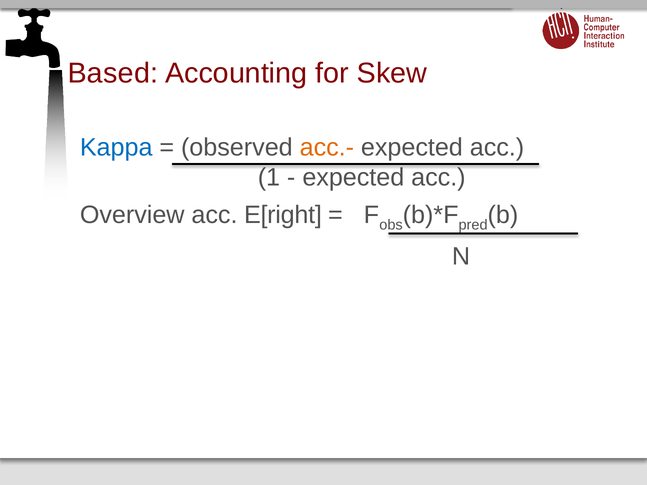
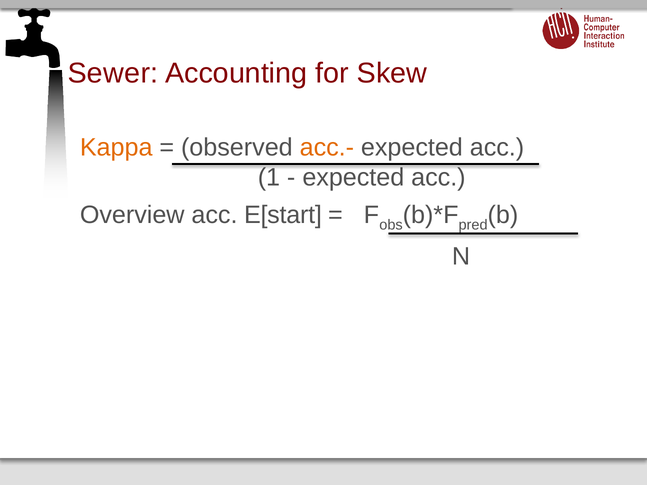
Based: Based -> Sewer (113, 73)
Kappa colour: blue -> orange (116, 148)
E[right: E[right -> E[start (283, 215)
